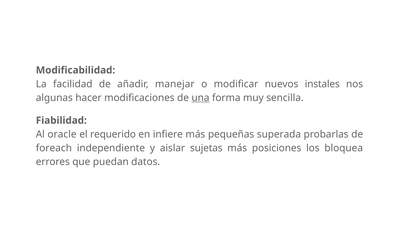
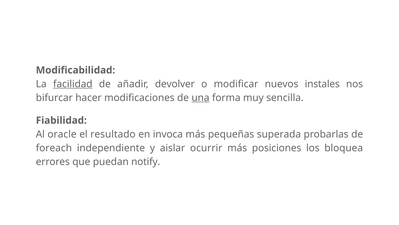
facilidad underline: none -> present (73, 84)
manejar: manejar -> devolver (175, 84)
algunas: algunas -> bifurcar (54, 98)
requerido: requerido -> resultado (113, 134)
infiere: infiere -> invoca (168, 134)
sujetas: sujetas -> ocurrir (206, 148)
datos: datos -> notify (146, 161)
